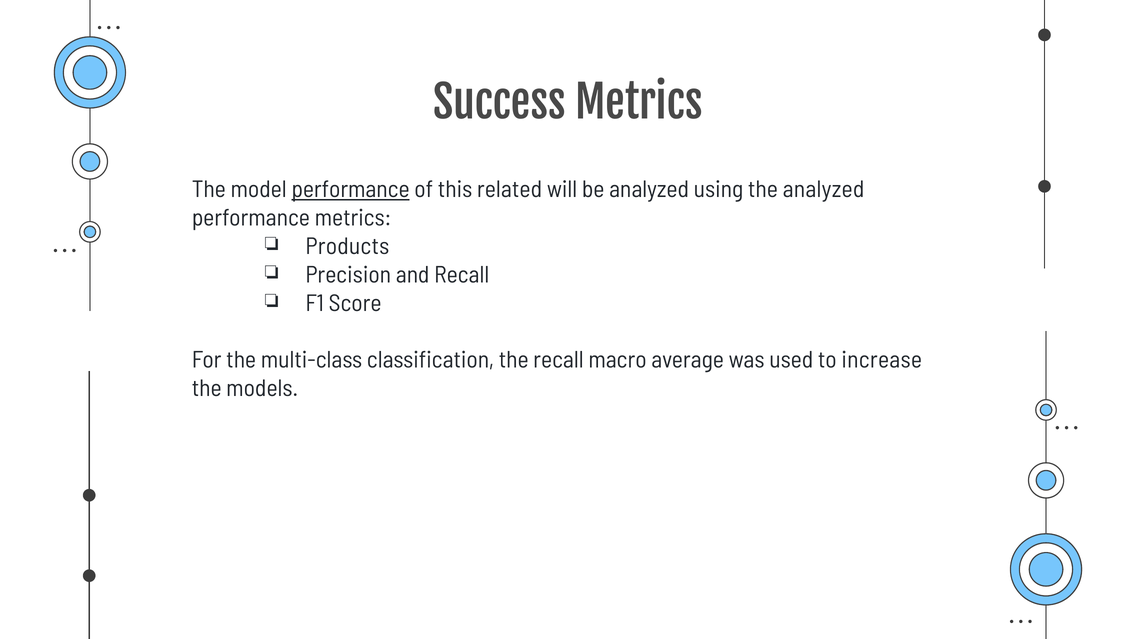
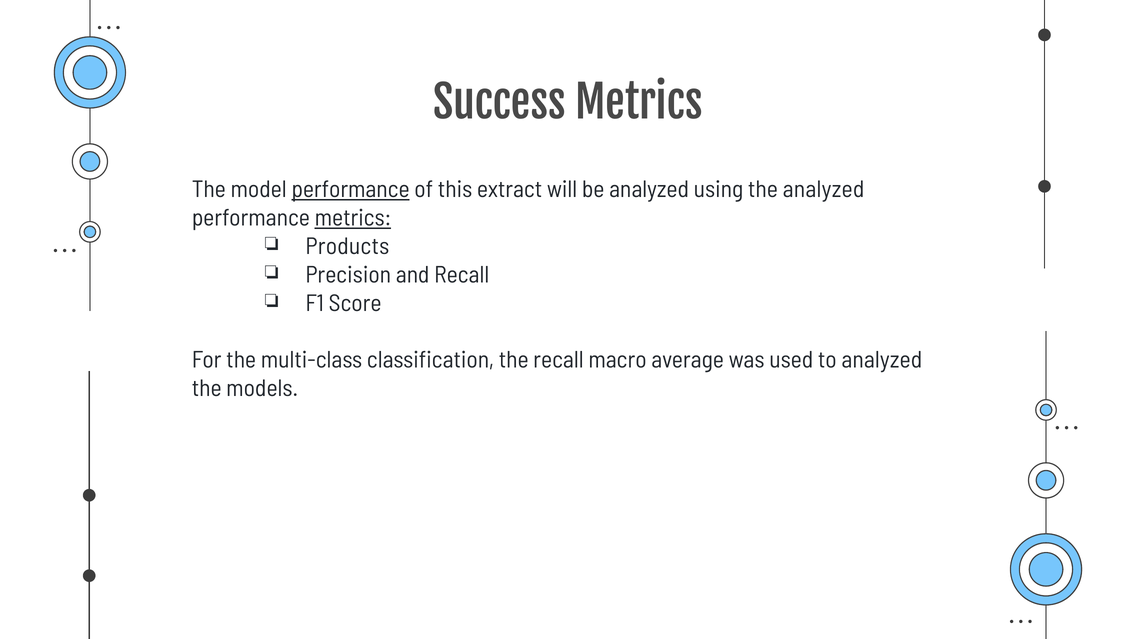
related: related -> extract (510, 190)
metrics underline: none -> present (353, 218)
to increase: increase -> analyzed (882, 360)
